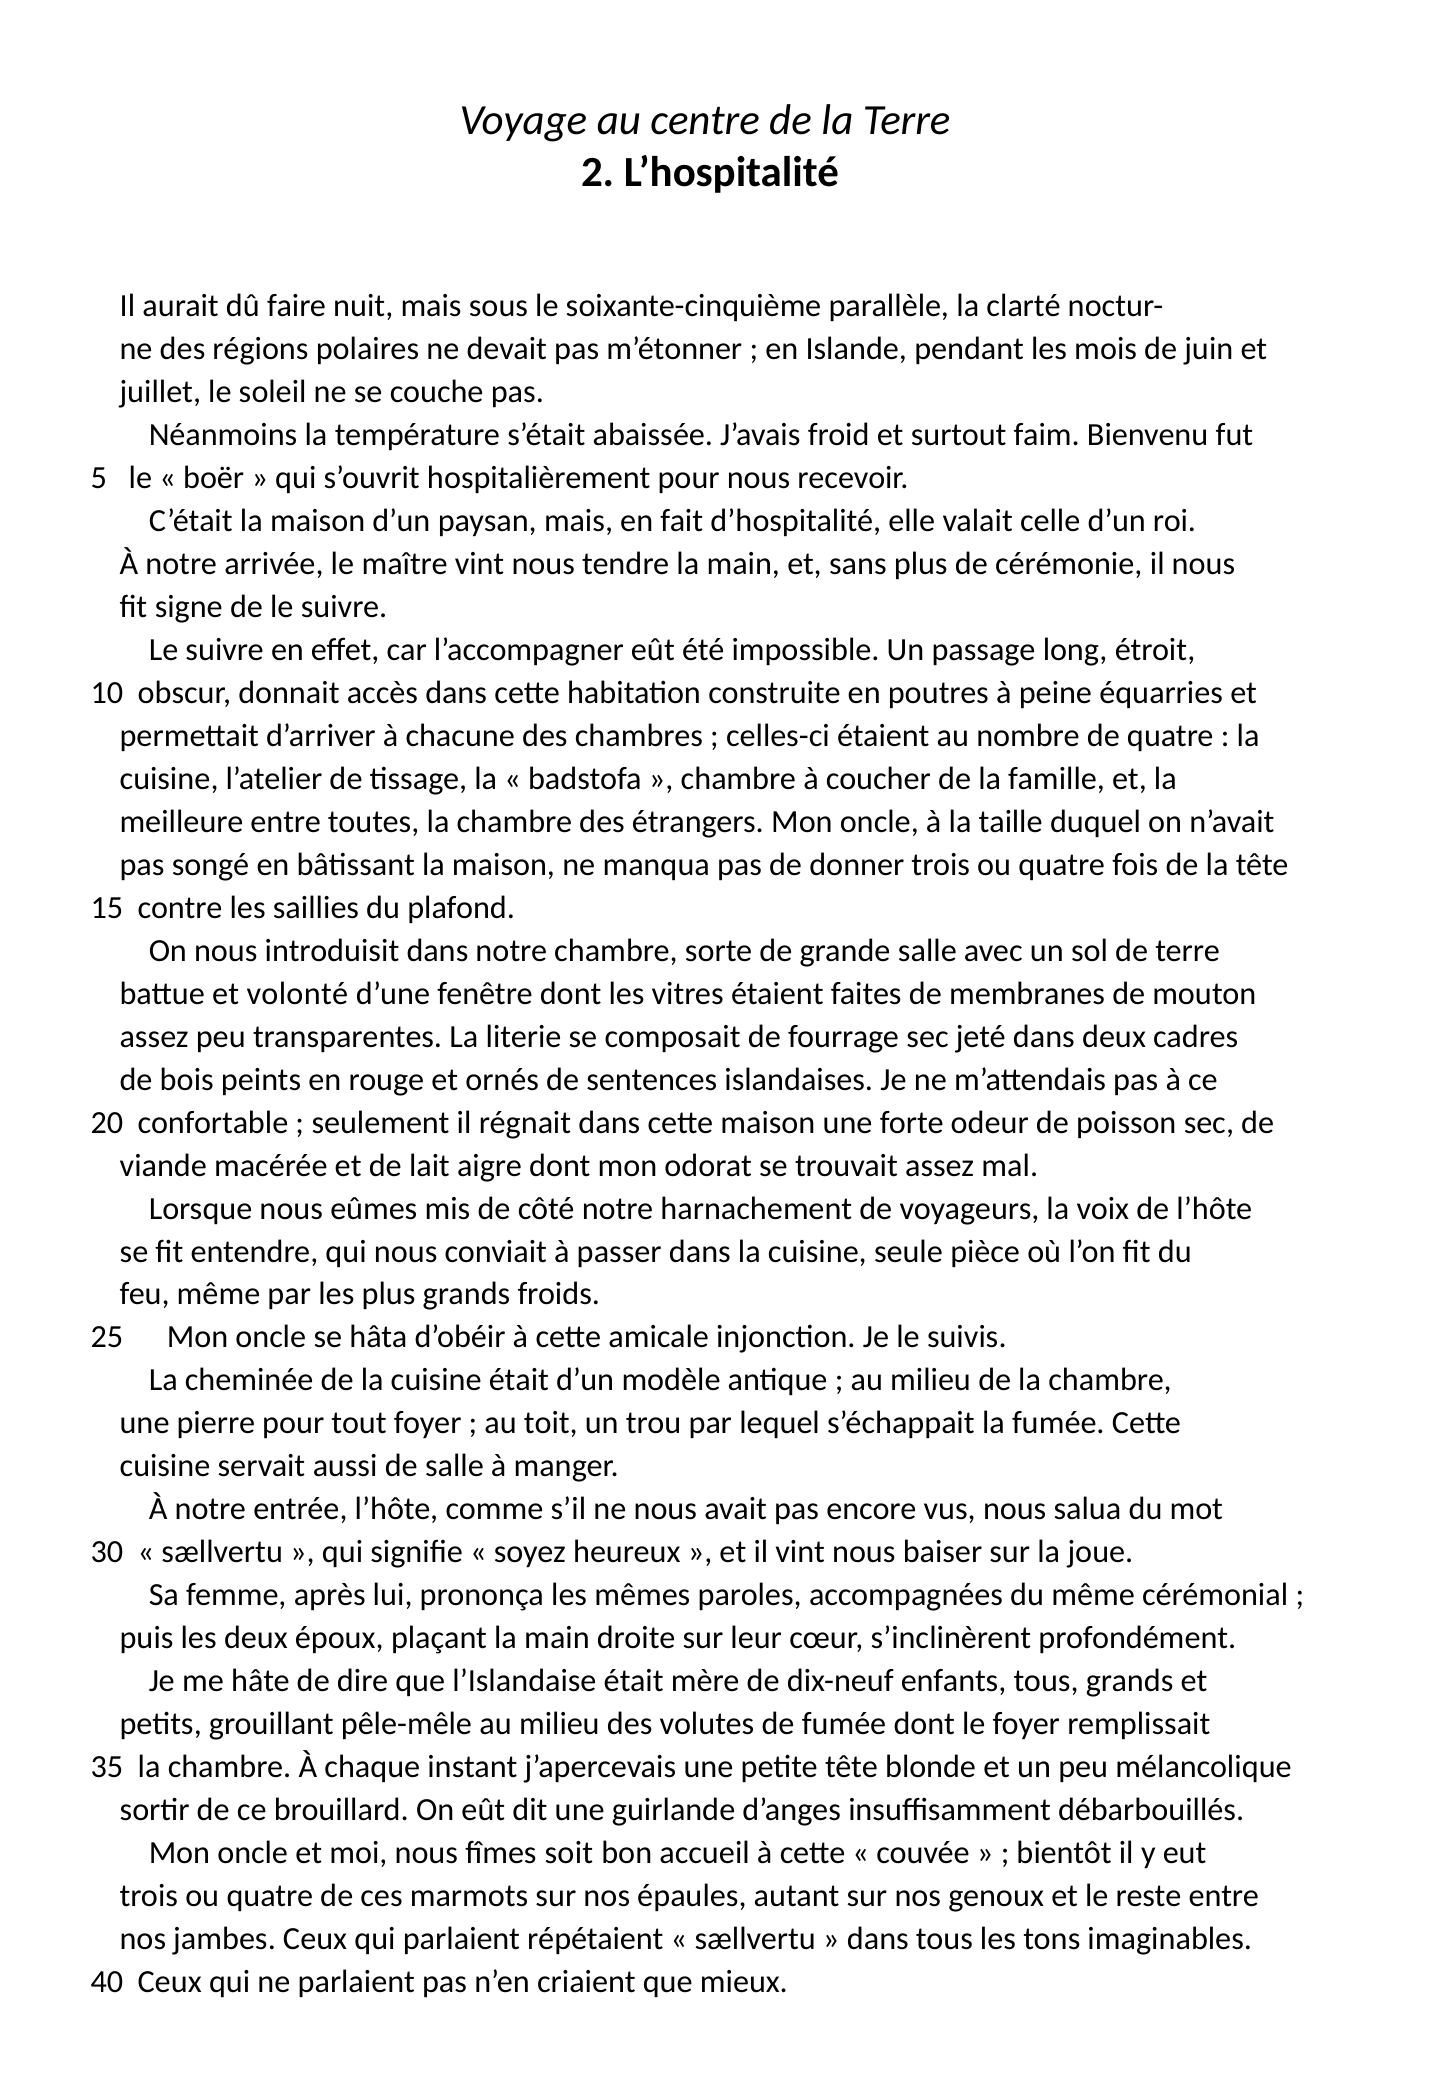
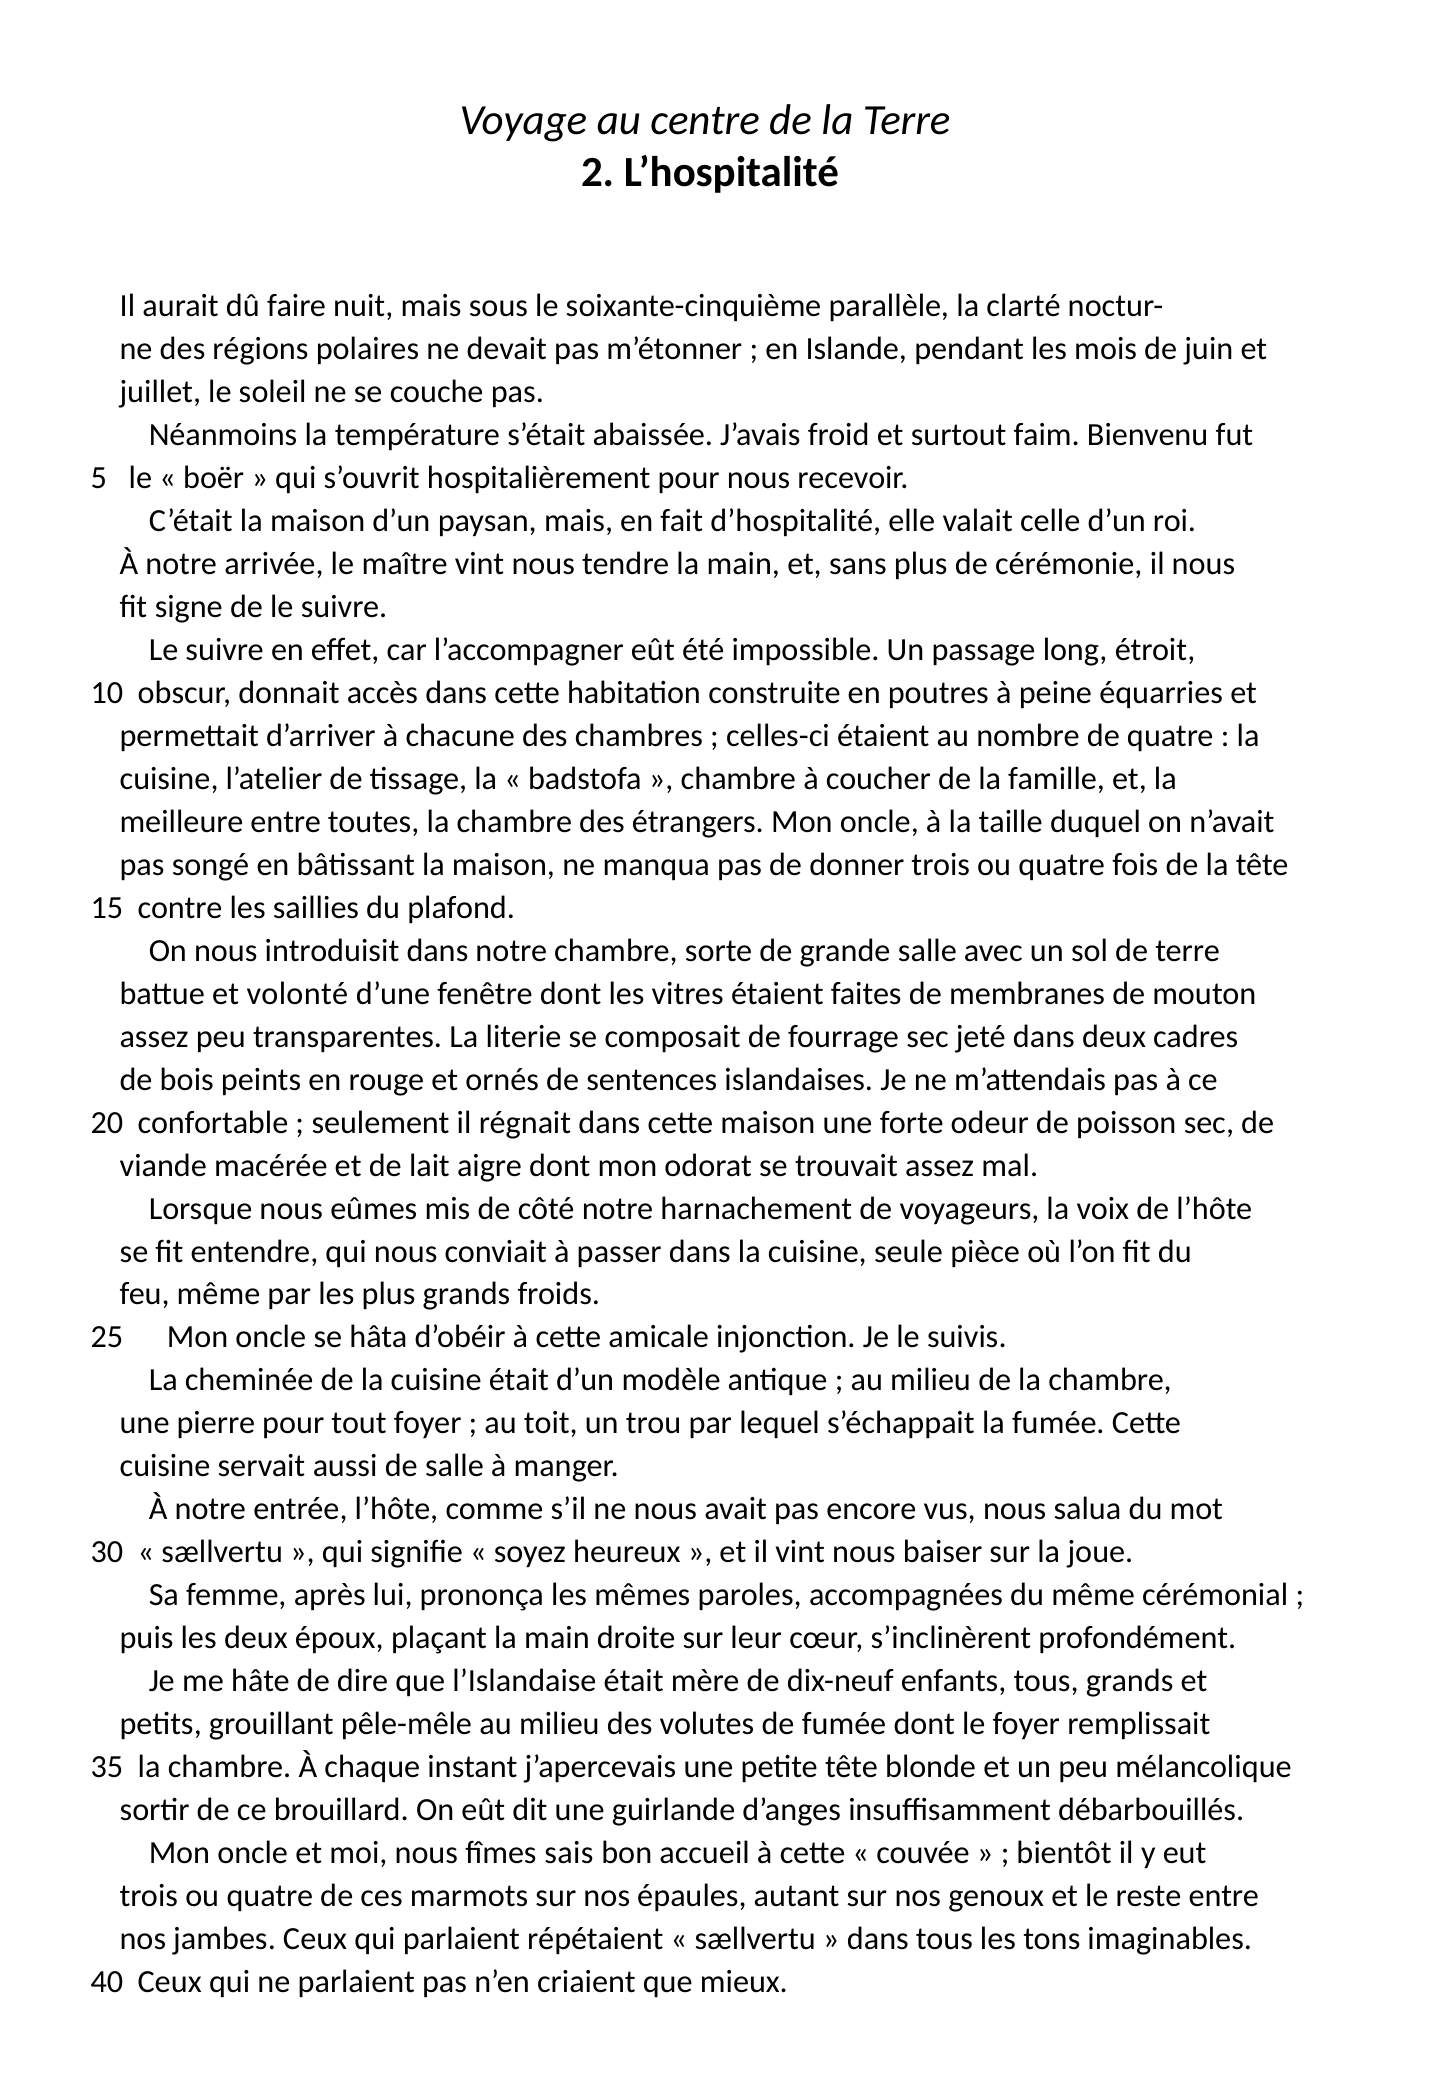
soit: soit -> sais (569, 1853)
